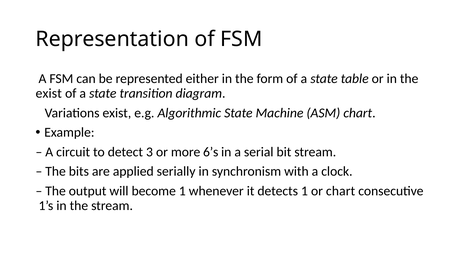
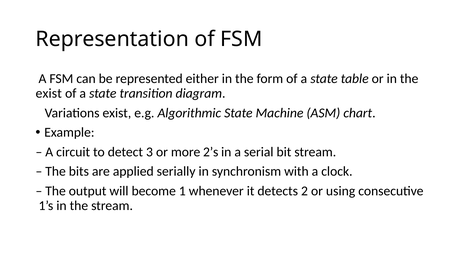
6’s: 6’s -> 2’s (211, 152)
detects 1: 1 -> 2 (305, 191)
or chart: chart -> using (341, 191)
